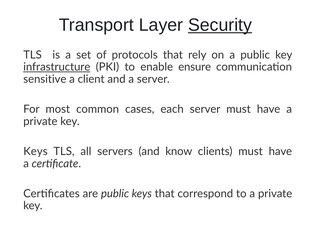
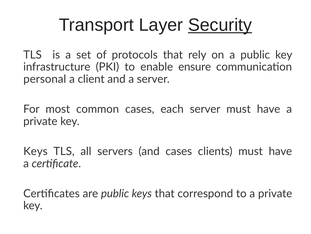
infrastructure underline: present -> none (57, 67)
sensitive: sensitive -> personal (45, 79)
and know: know -> cases (179, 151)
